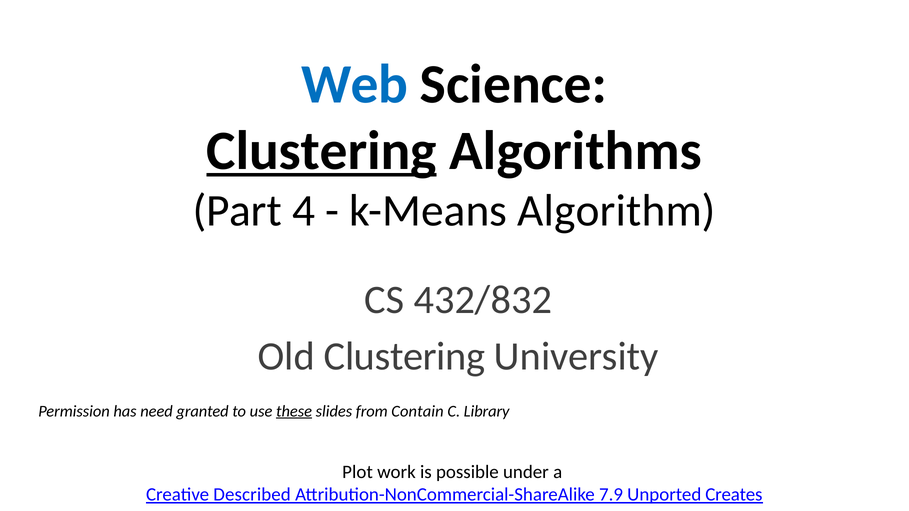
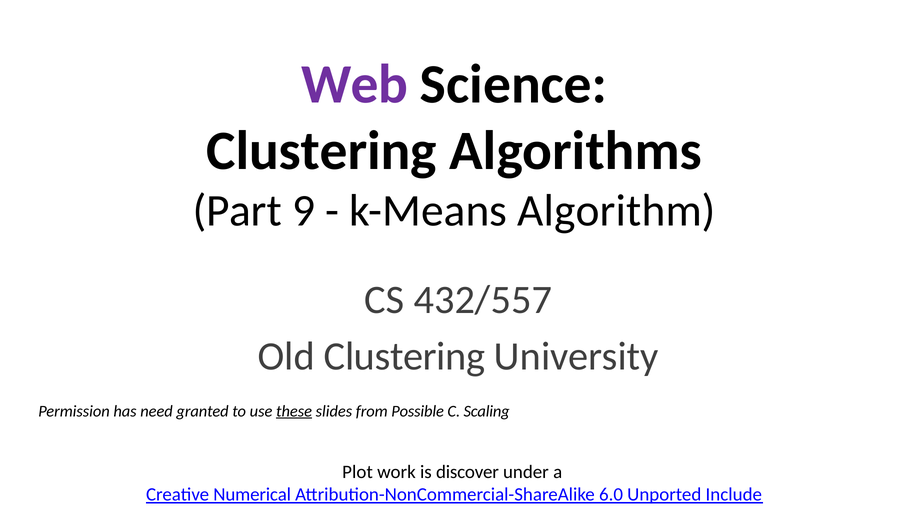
Web colour: blue -> purple (355, 84)
Clustering underline: present -> none (322, 151)
4: 4 -> 9 (304, 211)
432/832: 432/832 -> 432/557 (483, 300)
Contain: Contain -> Possible (418, 411)
Library: Library -> Scaling (487, 411)
possible: possible -> discover (467, 472)
Described: Described -> Numerical (252, 495)
7.9: 7.9 -> 6.0 (611, 495)
Creates: Creates -> Include (734, 495)
